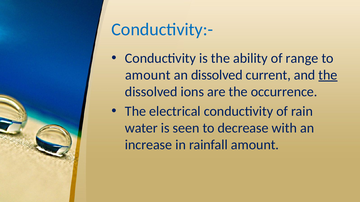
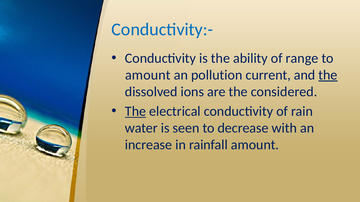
an dissolved: dissolved -> pollution (217, 75)
occurrence: occurrence -> considered (284, 92)
The underline: none -> present (136, 112)
